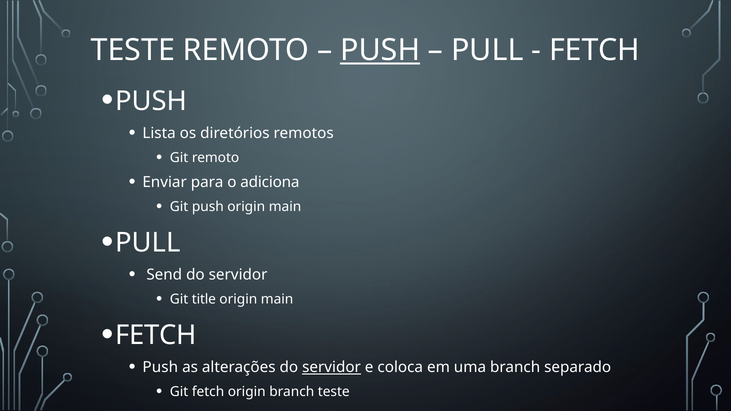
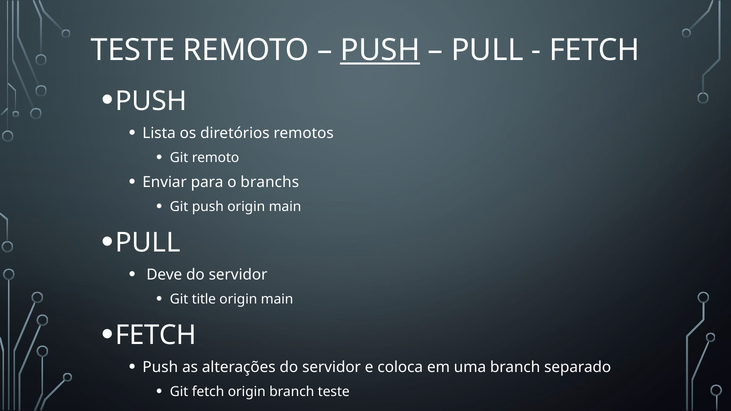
adiciona: adiciona -> branchs (270, 183)
Send: Send -> Deve (164, 275)
servidor underline: present -> none (332, 368)
